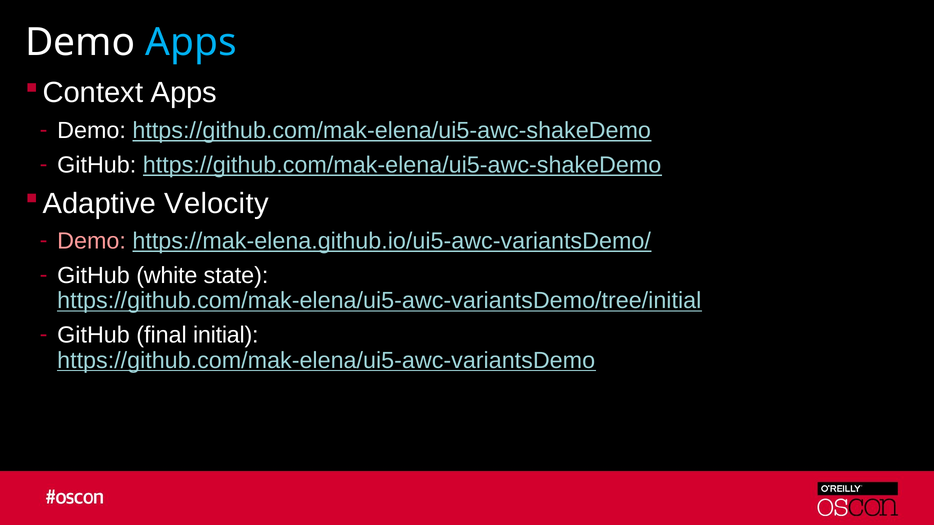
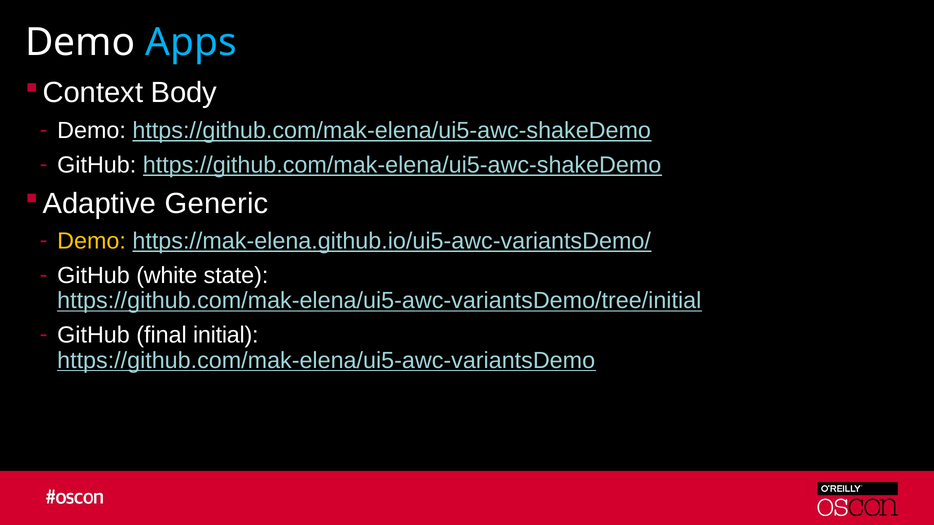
Context Apps: Apps -> Body (184, 93)
Velocity: Velocity -> Generic (217, 204)
Demo colour: pink -> yellow (92, 241)
